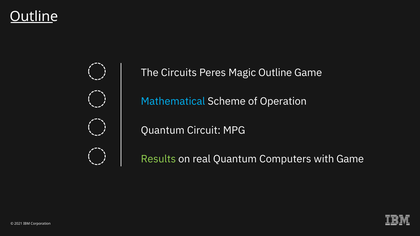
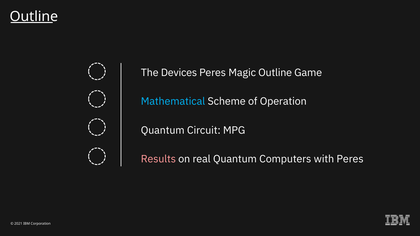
Circuits: Circuits -> Devices (179, 73)
Results colour: light green -> pink (158, 159)
with Game: Game -> Peres (350, 159)
